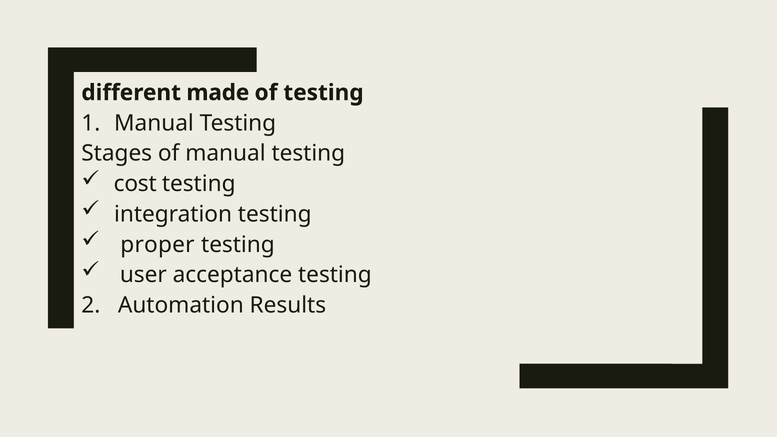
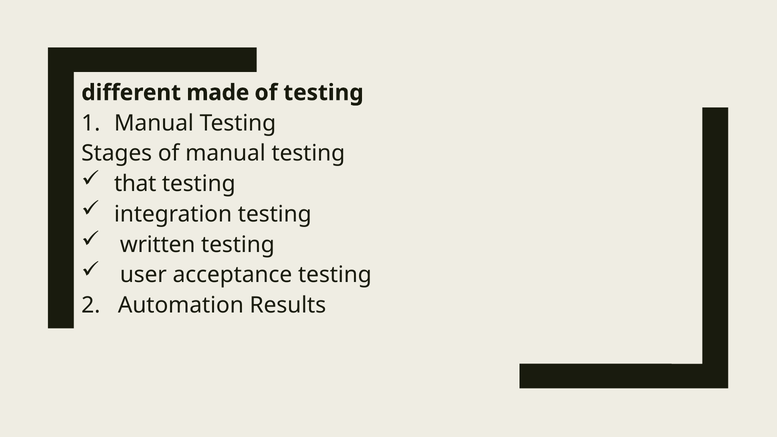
cost: cost -> that (135, 184)
proper: proper -> written (158, 245)
